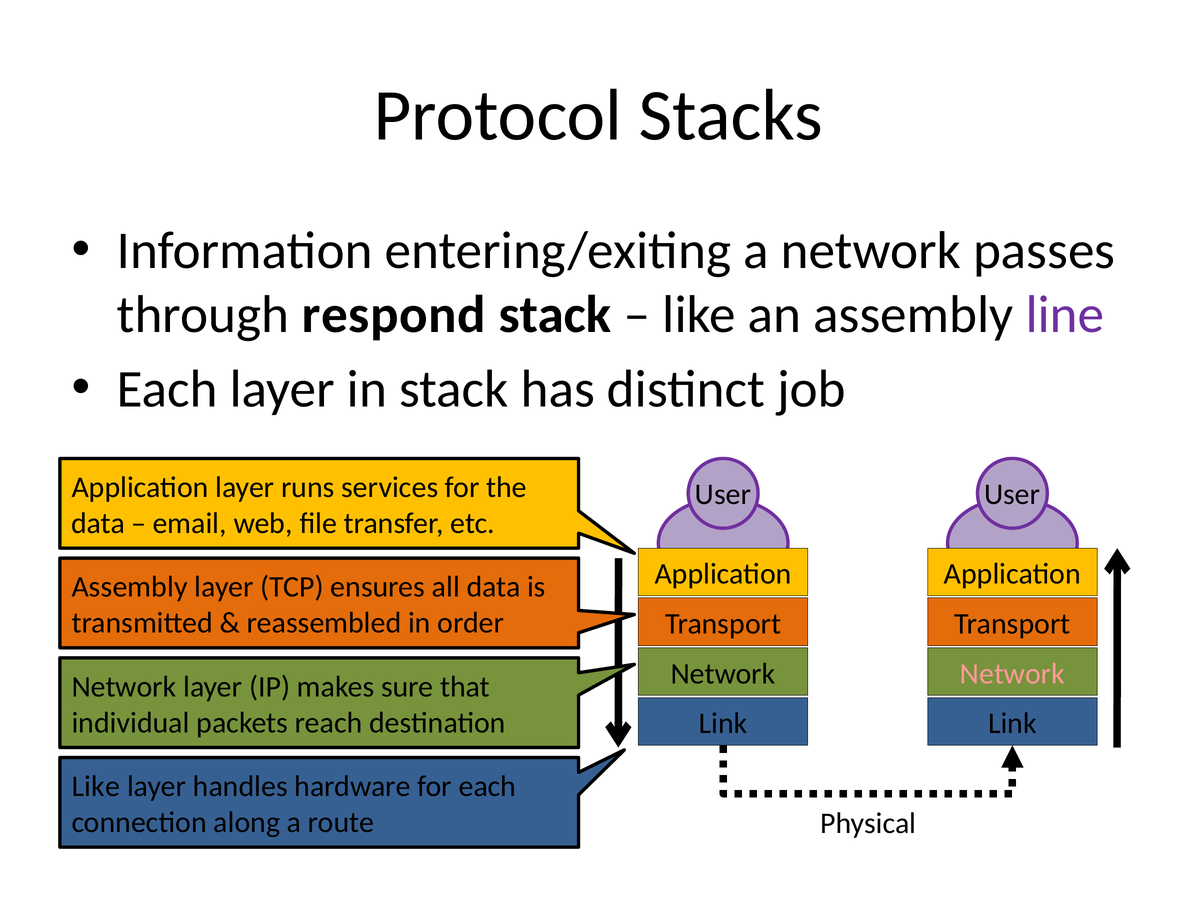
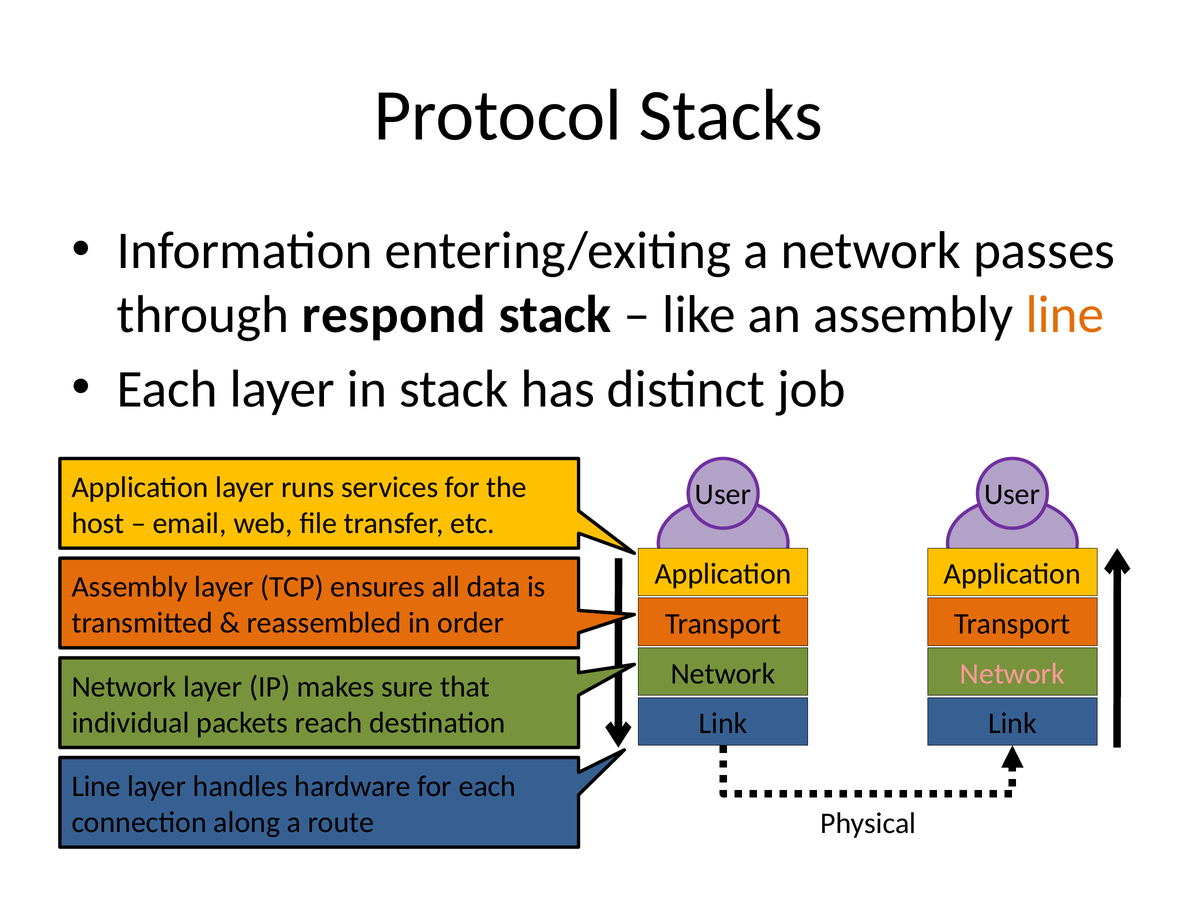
line colour: purple -> orange (1065, 315)
data: data -> host (98, 524)
Like: Like -> Line (96, 787)
